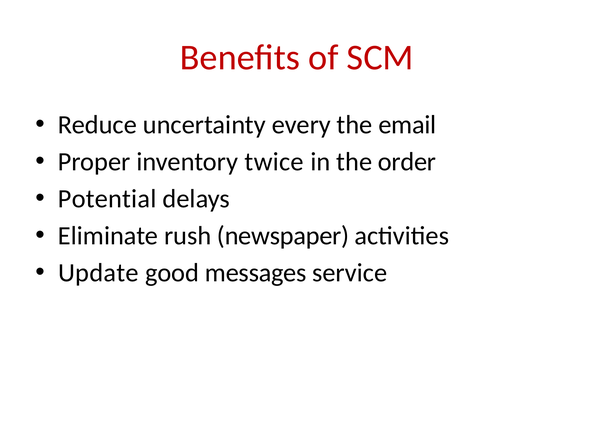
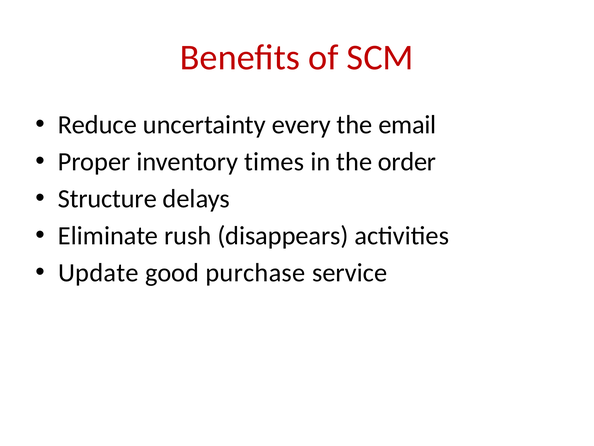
twice: twice -> times (274, 162)
Potential: Potential -> Structure (107, 199)
newspaper: newspaper -> disappears (283, 236)
messages: messages -> purchase (255, 273)
